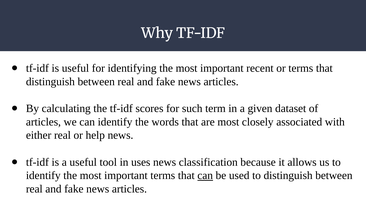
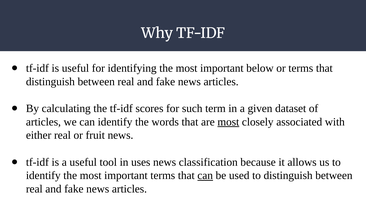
recent: recent -> below (260, 68)
most underline: none -> present (228, 122)
help: help -> fruit (95, 135)
